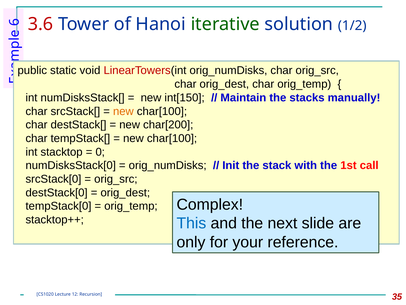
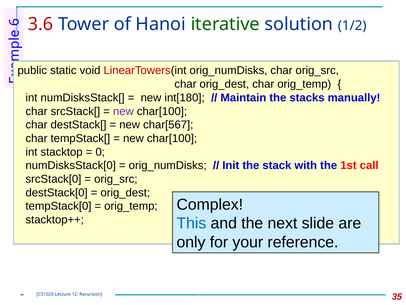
int[150: int[150 -> int[180 (185, 98)
new colour: orange -> purple (123, 111)
char[200: char[200 -> char[567 (168, 125)
